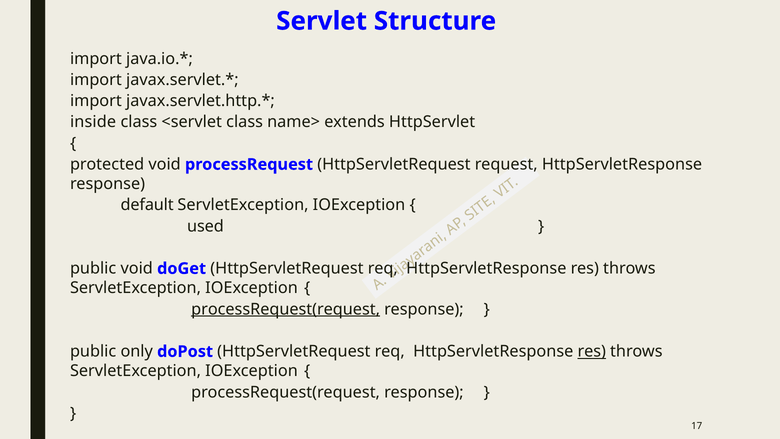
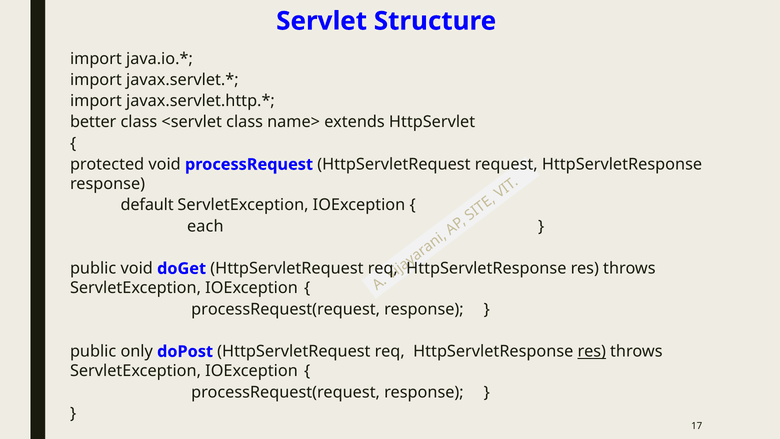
inside: inside -> better (93, 122)
used: used -> each (205, 226)
processRequest(request underline: present -> none (286, 309)
